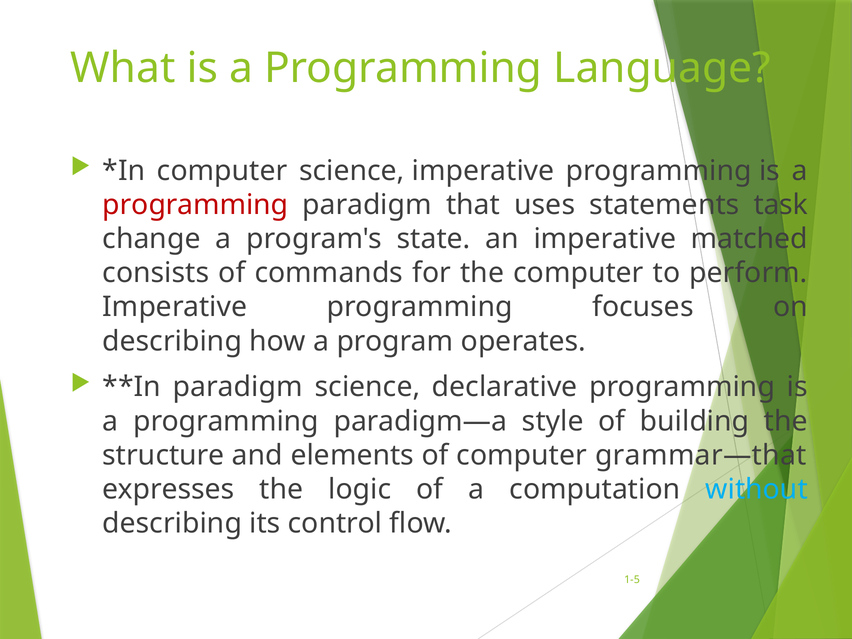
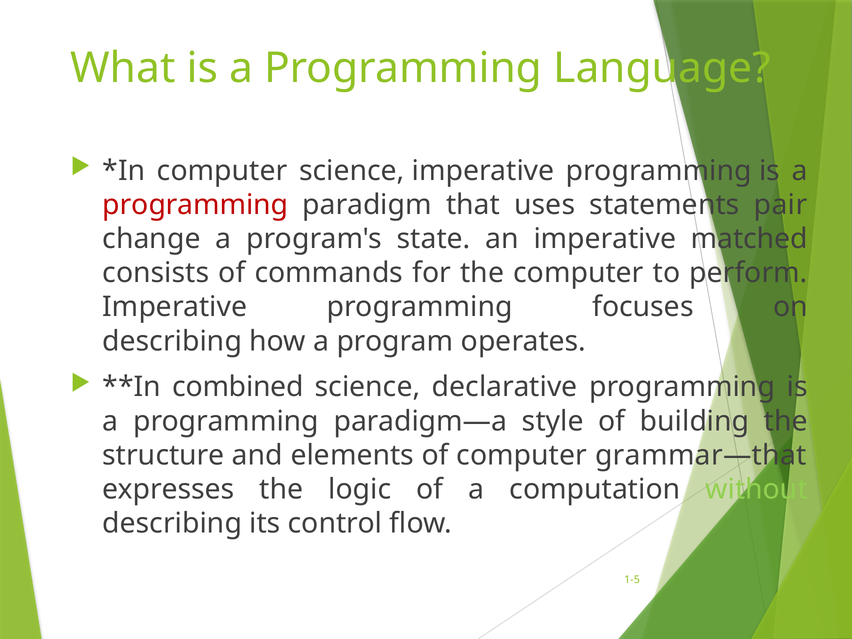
task: task -> pair (781, 205)
paradigm: paradigm -> combined (238, 387)
without colour: light blue -> light green (757, 489)
